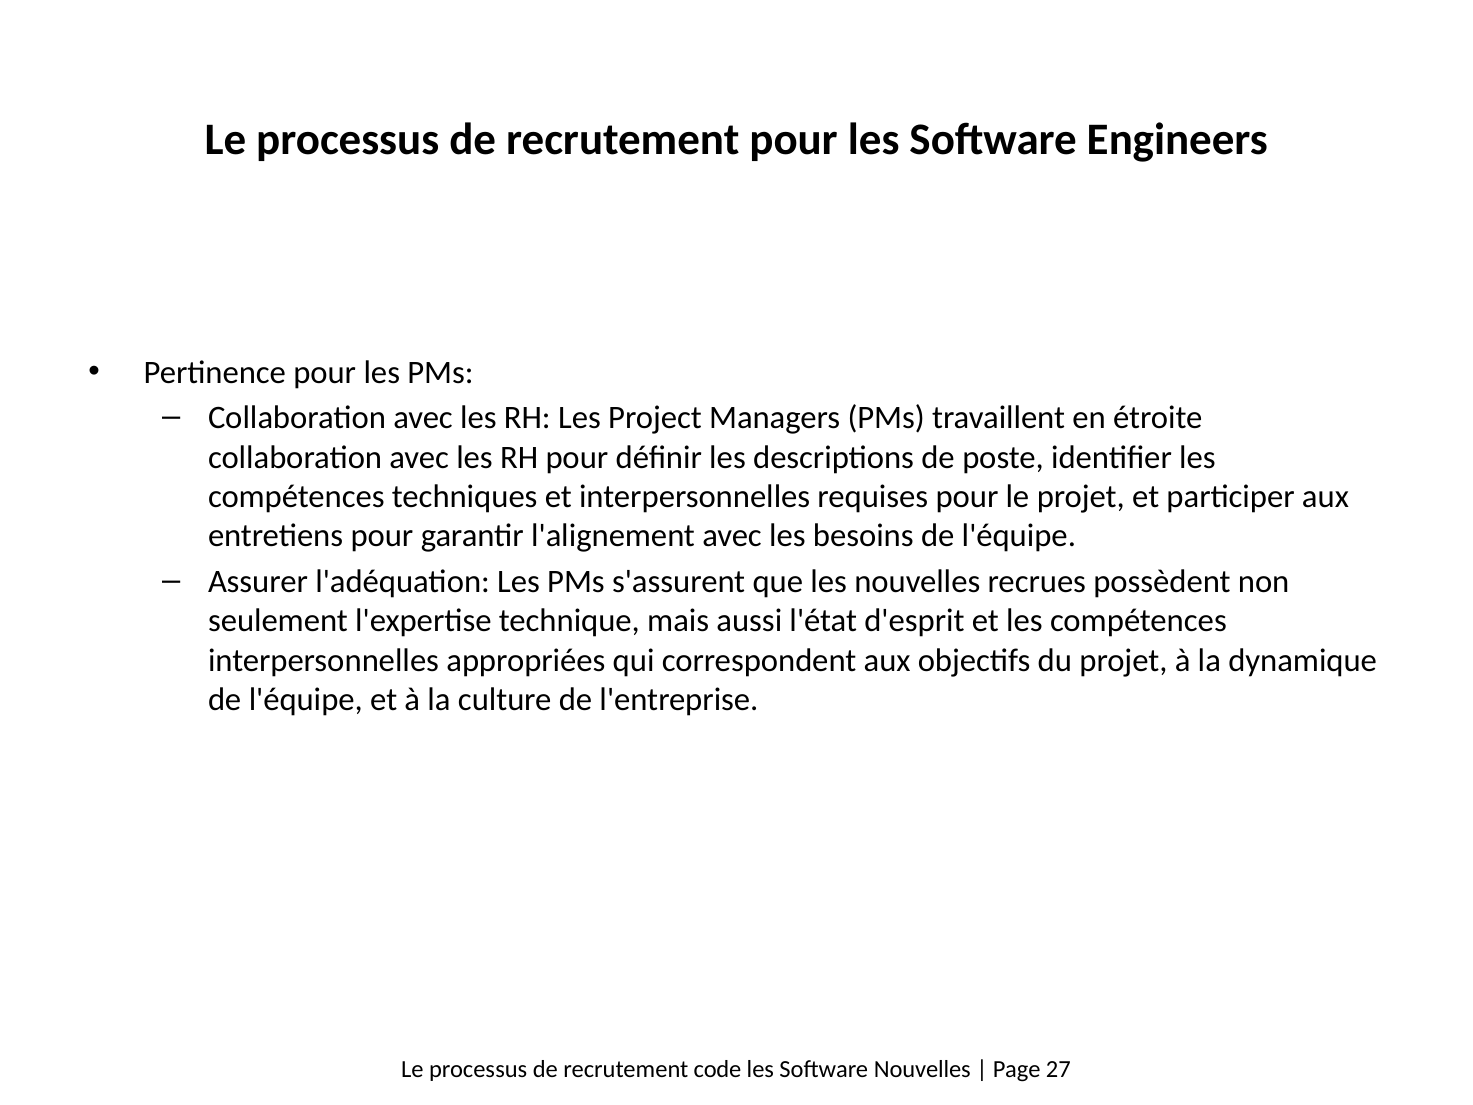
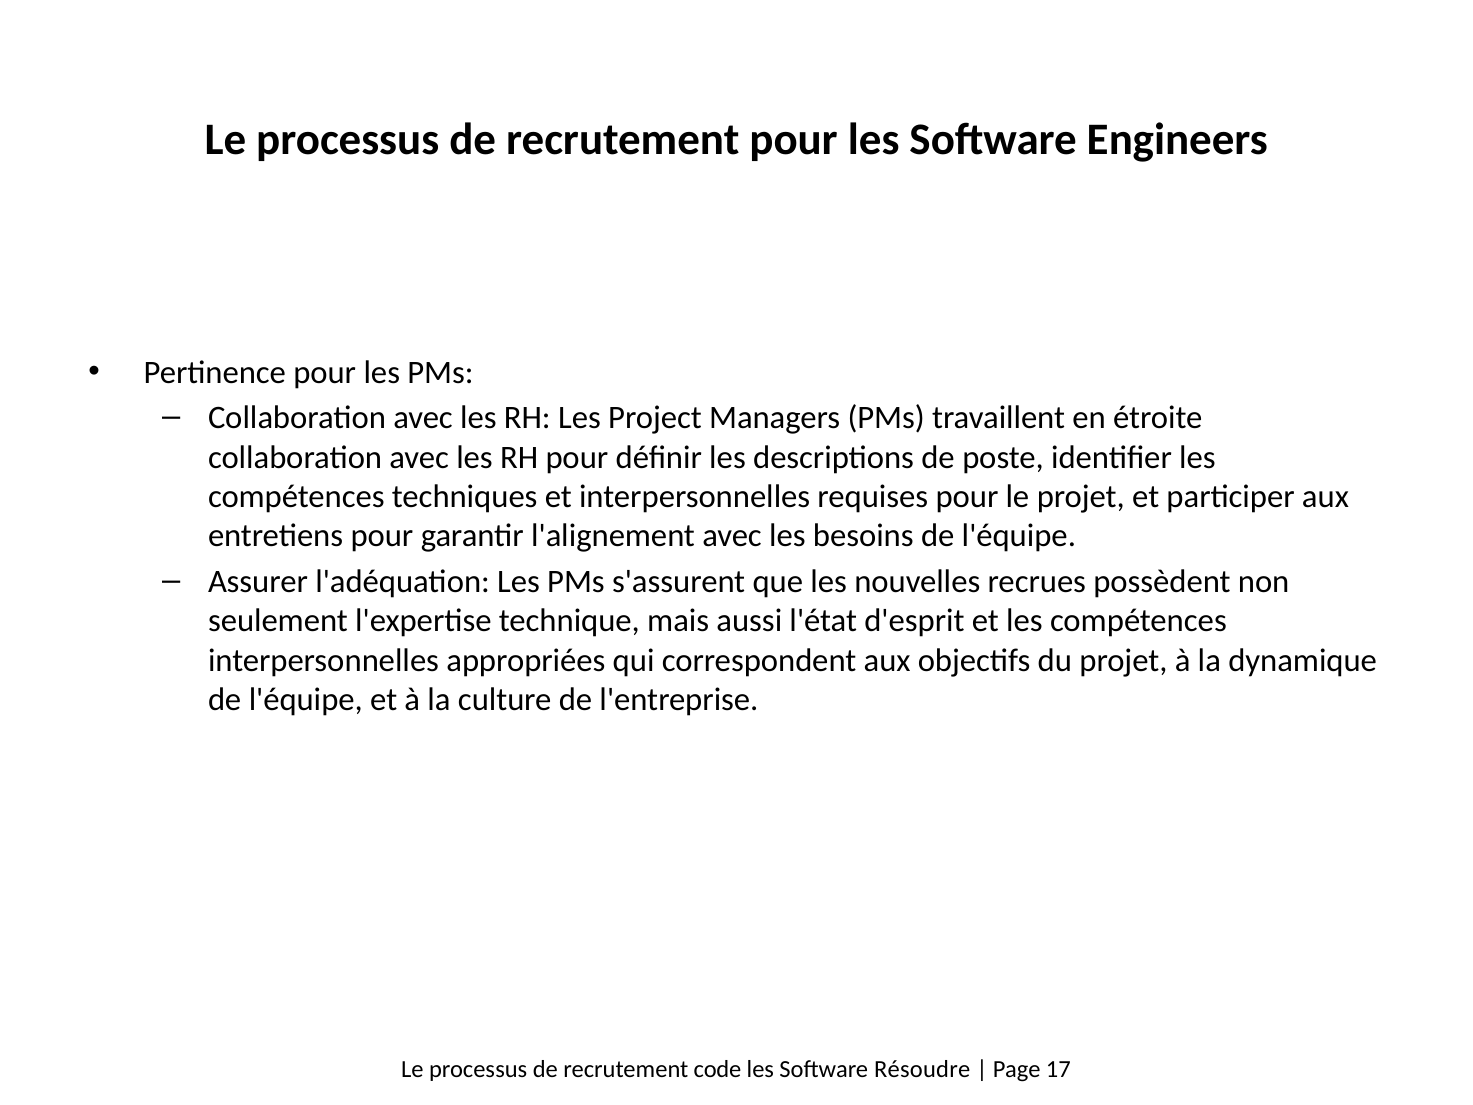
Software Nouvelles: Nouvelles -> Résoudre (922, 1069)
27: 27 -> 17 (1058, 1069)
